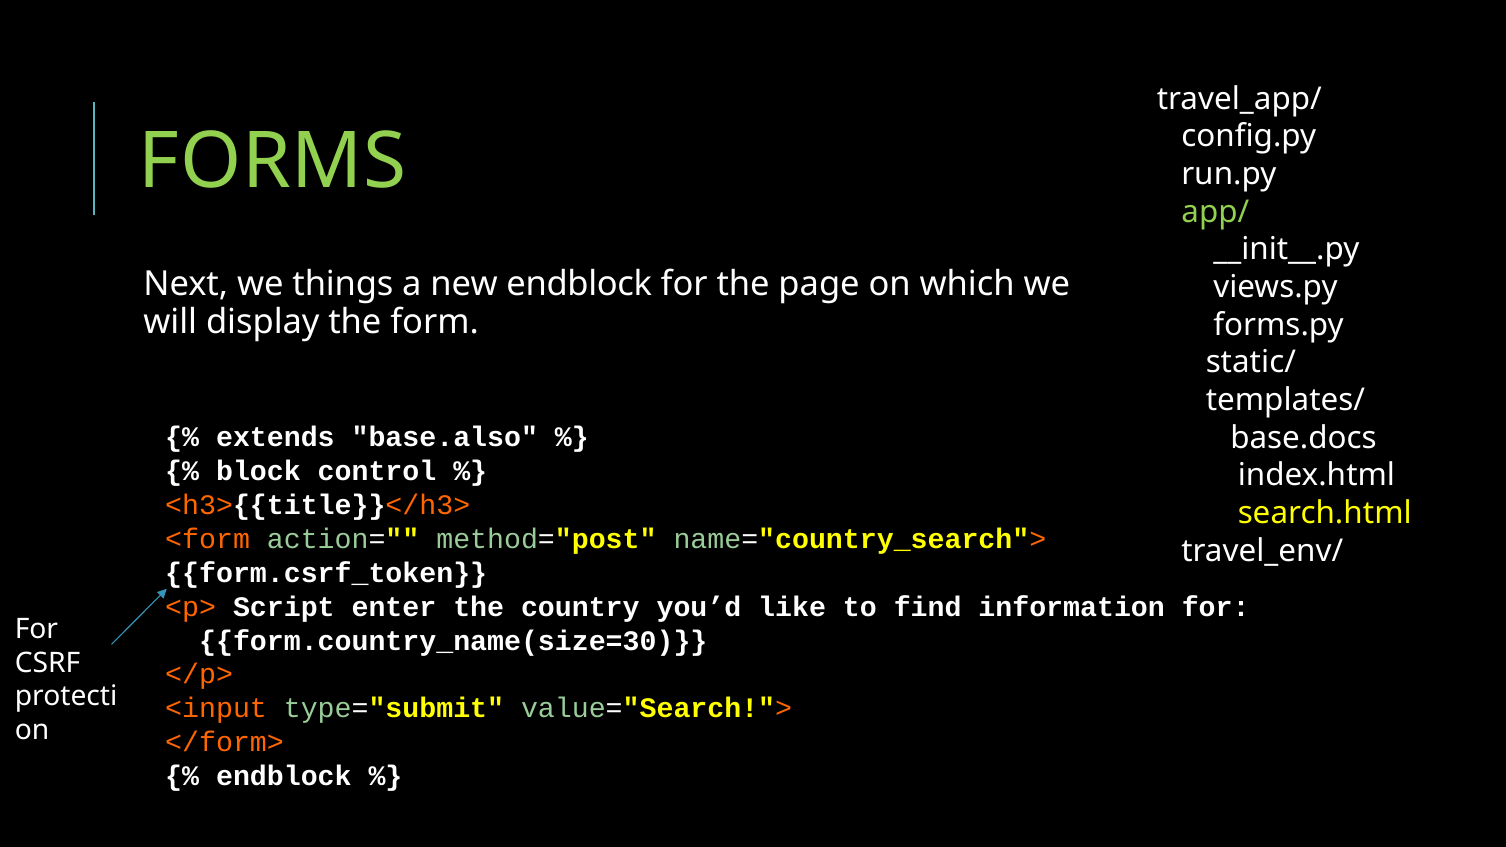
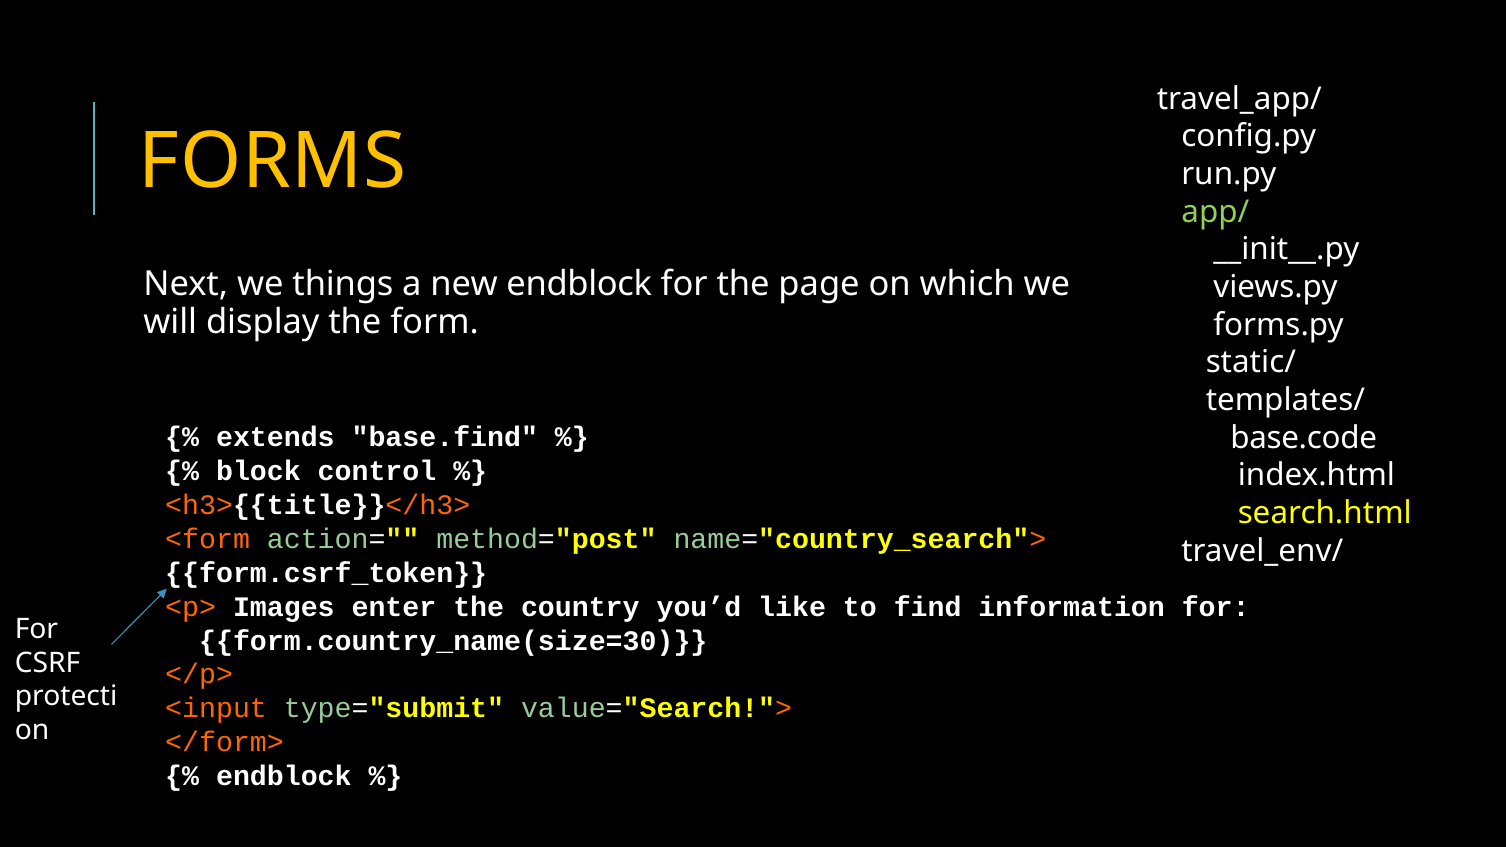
FORMS colour: light green -> yellow (273, 162)
base.also: base.also -> base.find (445, 438)
base.docs: base.docs -> base.code (1304, 438)
Script: Script -> Images (284, 607)
